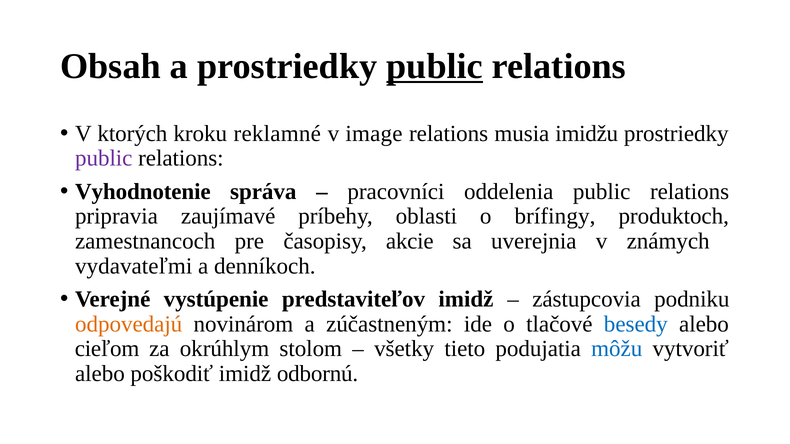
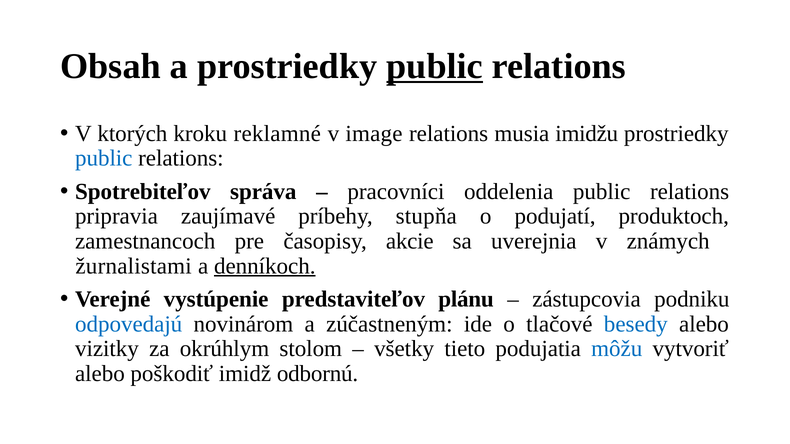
public colour: purple -> blue (104, 158)
Vyhodnotenie: Vyhodnotenie -> Spotrebiteľov (143, 192)
oblasti: oblasti -> stupňa (426, 216)
brífingy: brífingy -> podujatí (555, 216)
vydavateľmi: vydavateľmi -> žurnalistami (134, 266)
denníkoch underline: none -> present (265, 266)
predstaviteľov imidž: imidž -> plánu (466, 299)
odpovedajú colour: orange -> blue (129, 324)
cieľom: cieľom -> vizitky (107, 349)
